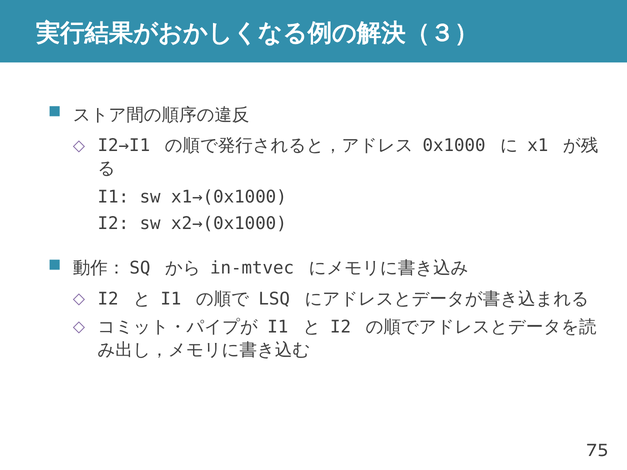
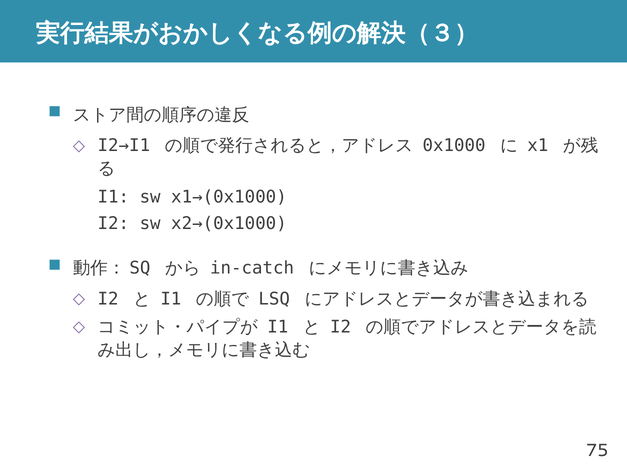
in-mtvec: in-mtvec -> in-catch (252, 268)
